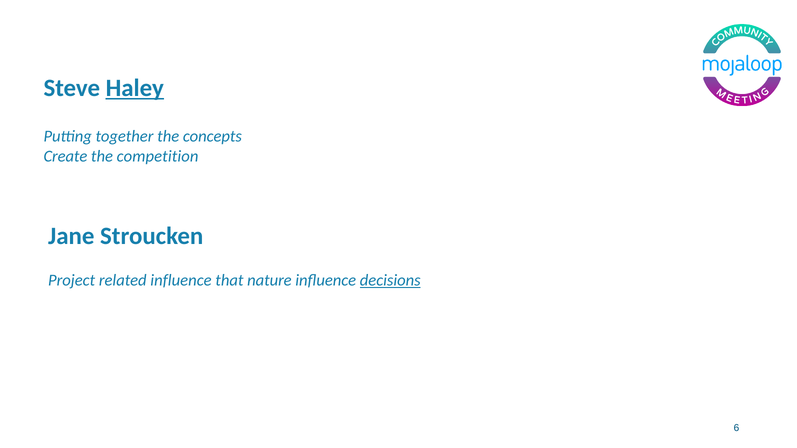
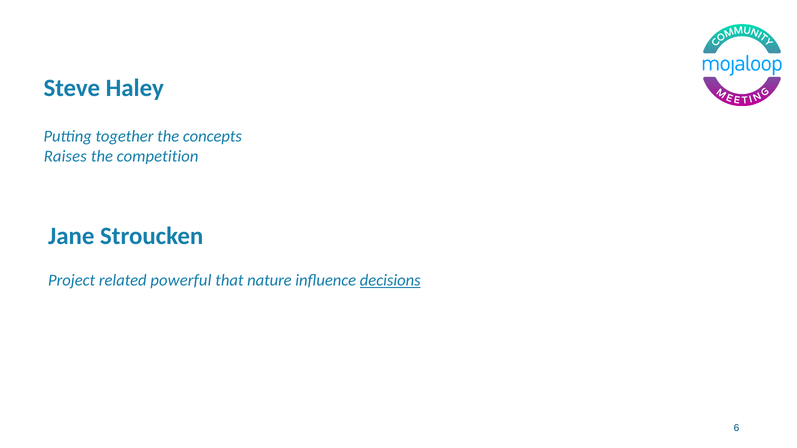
Haley underline: present -> none (135, 88)
Create: Create -> Raises (65, 156)
related influence: influence -> powerful (181, 280)
